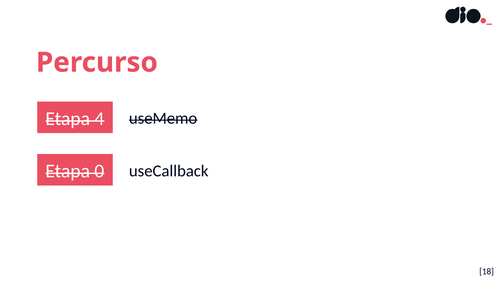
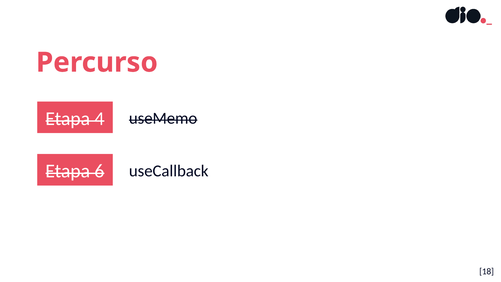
0: 0 -> 6 (99, 171)
